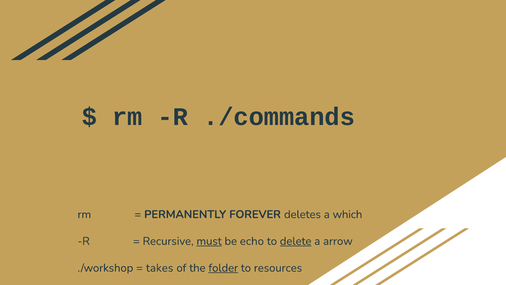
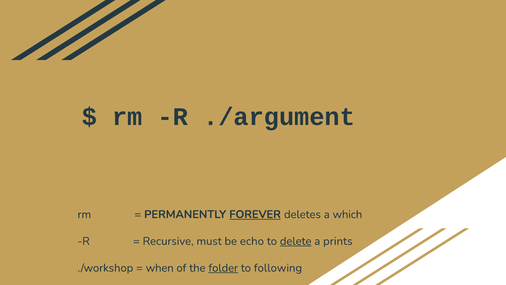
./commands: ./commands -> ./argument (279, 117)
FOREVER underline: none -> present (255, 214)
must underline: present -> none (209, 241)
arrow: arrow -> prints (338, 241)
takes: takes -> when (160, 268)
resources: resources -> following (278, 268)
